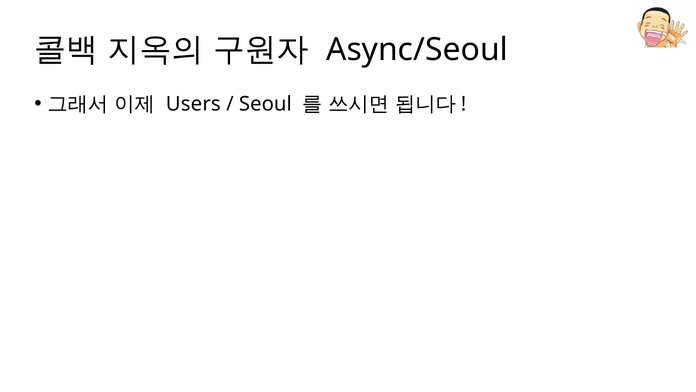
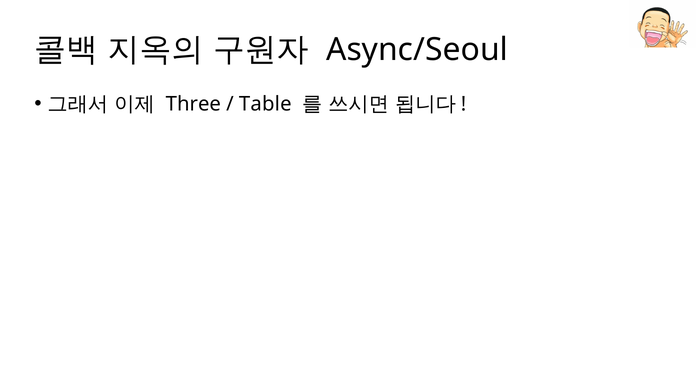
Users: Users -> Three (193, 104)
Seoul: Seoul -> Table (265, 104)
